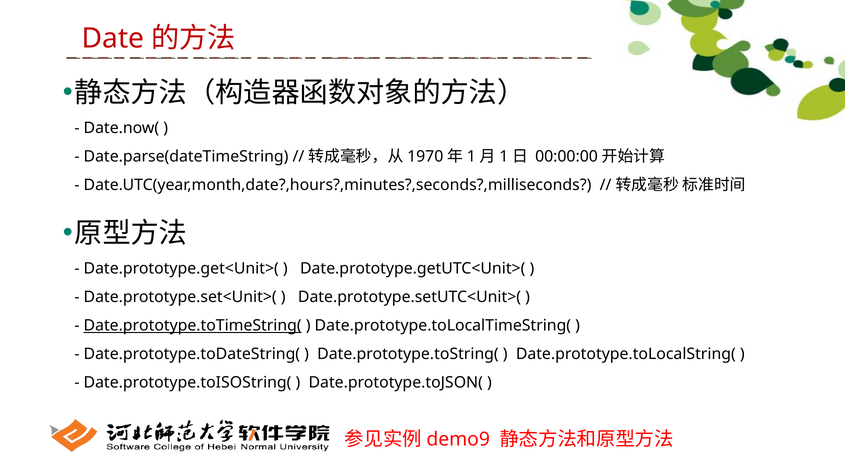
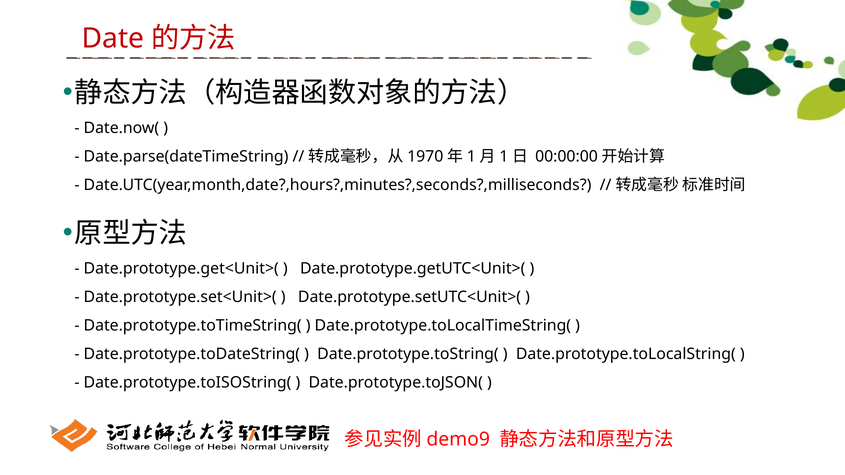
Date.prototype.toTimeString( underline: present -> none (193, 326)
